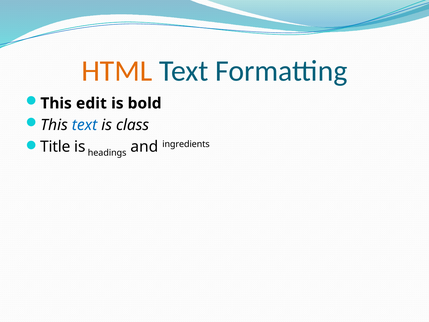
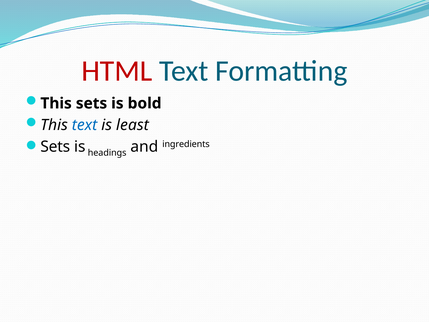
HTML colour: orange -> red (117, 71)
This edit: edit -> sets (92, 103)
class: class -> least (132, 125)
Title: Title -> Sets (55, 147)
